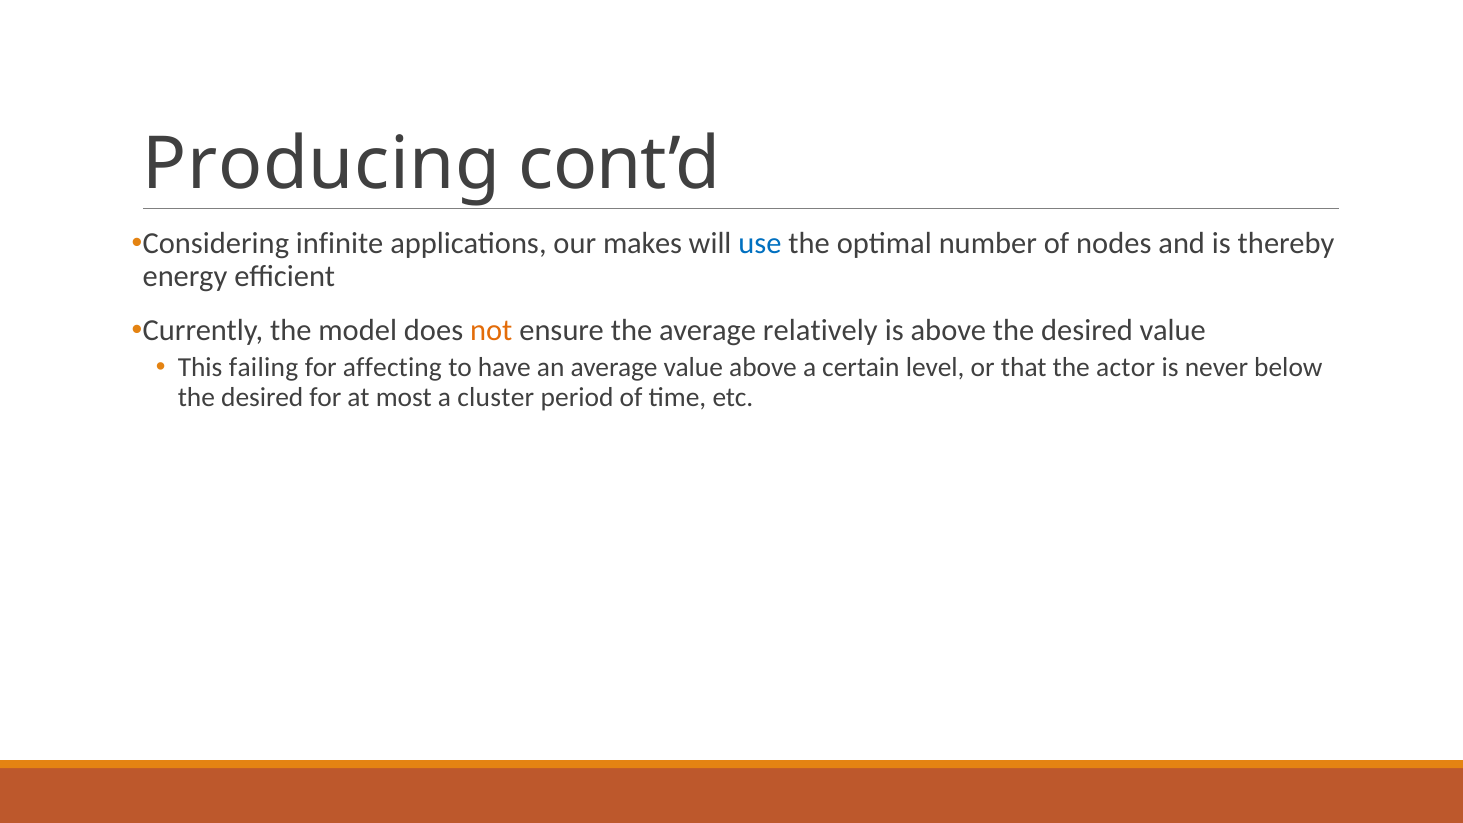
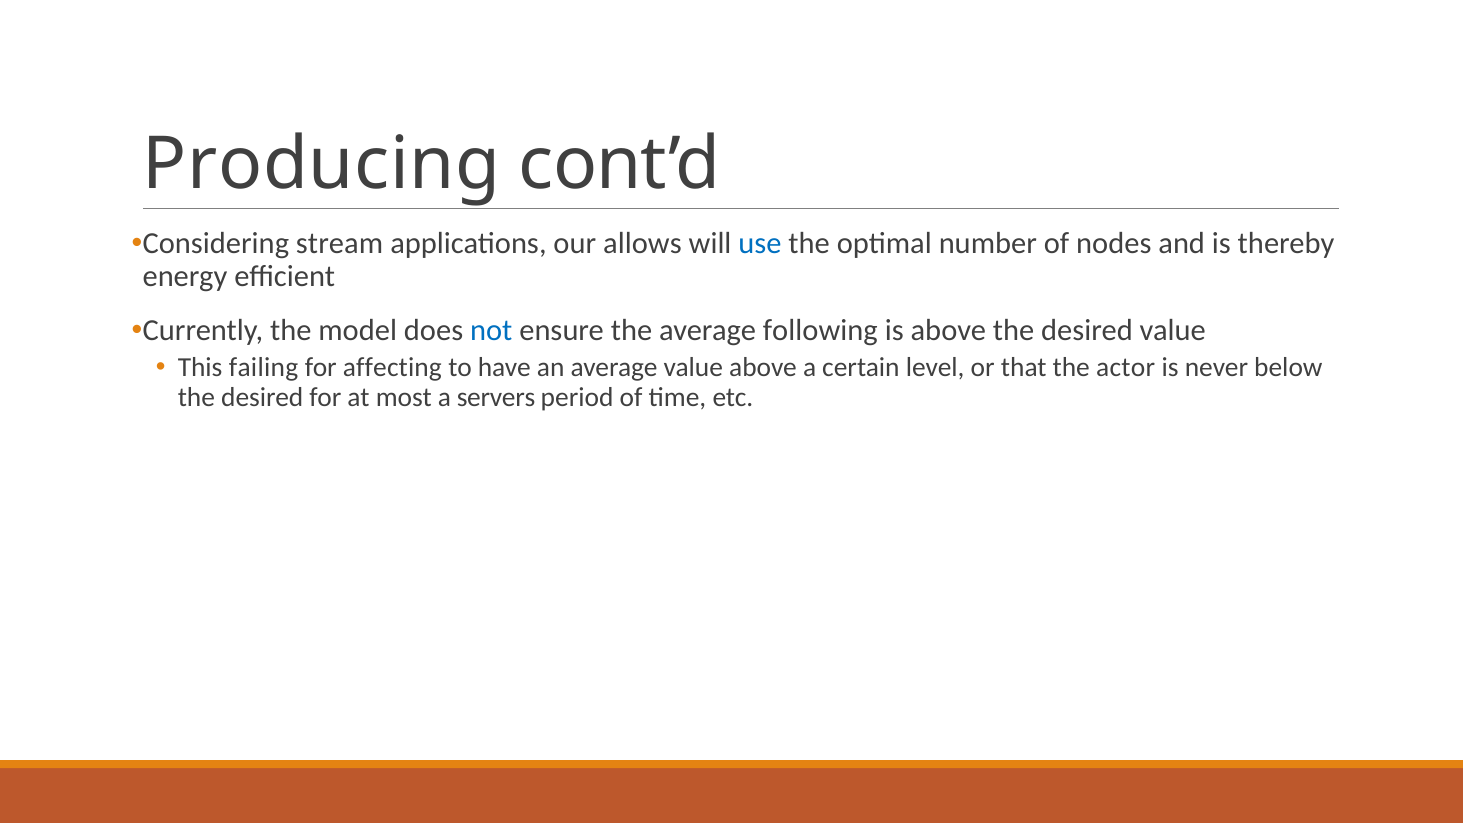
infinite: infinite -> stream (340, 243)
makes: makes -> allows (642, 243)
not colour: orange -> blue (491, 330)
relatively: relatively -> following (820, 330)
cluster: cluster -> servers (496, 397)
